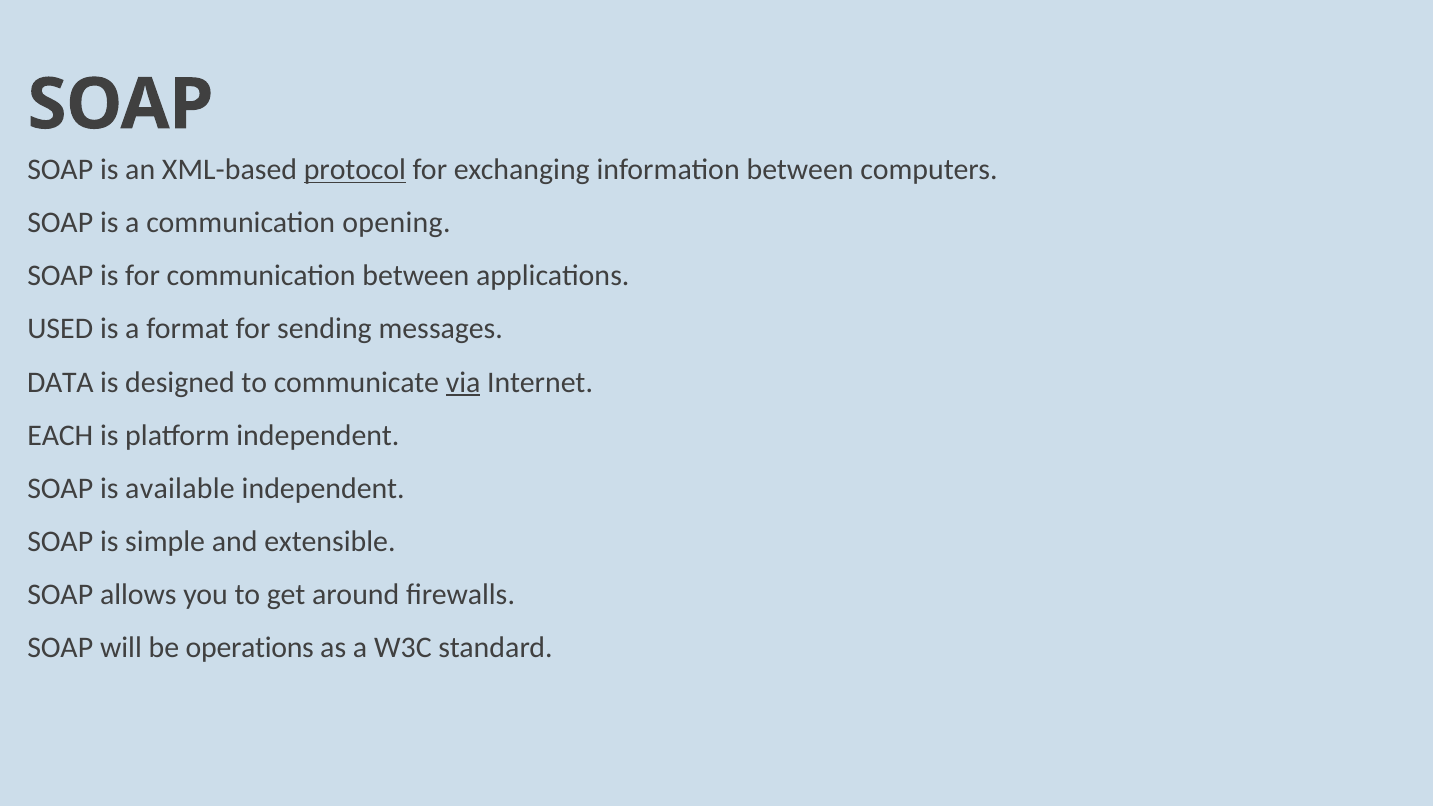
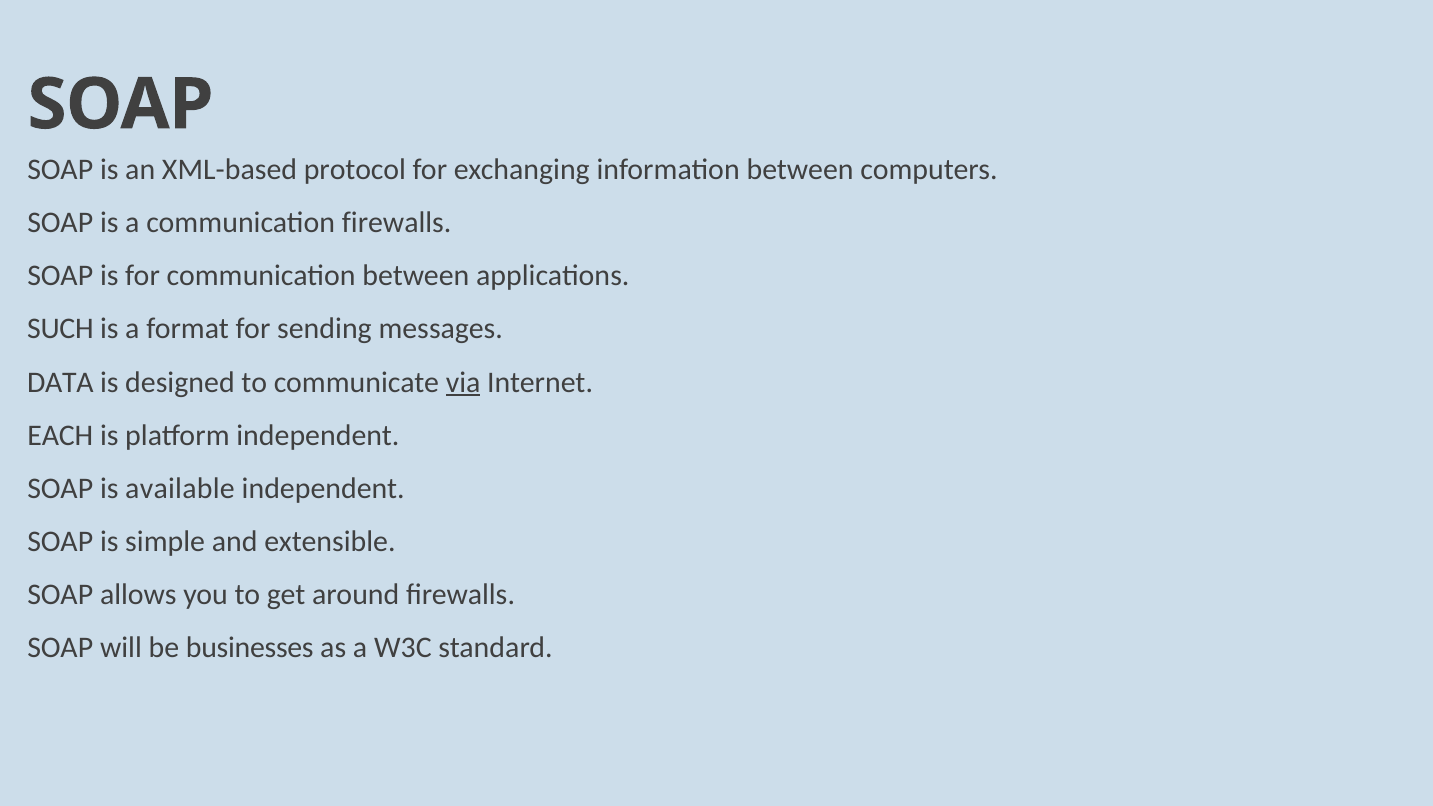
protocol underline: present -> none (355, 170)
communication opening: opening -> firewalls (397, 223)
USED: USED -> SUCH (60, 329)
operations: operations -> businesses (250, 648)
